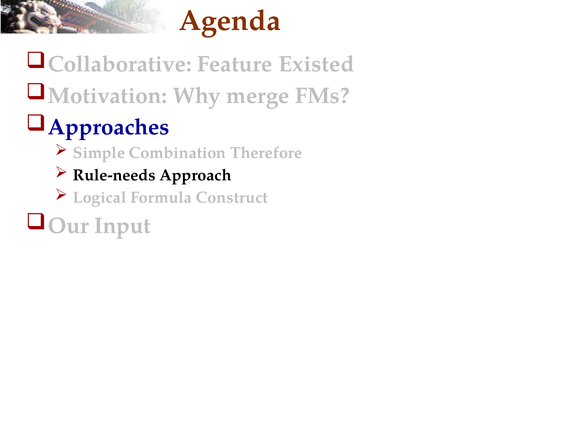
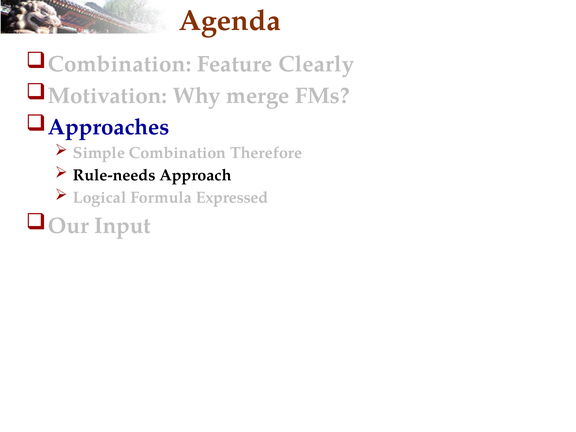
Collaborative: Collaborative -> Combination (120, 64)
Existed: Existed -> Clearly (316, 64)
Construct: Construct -> Expressed (232, 198)
